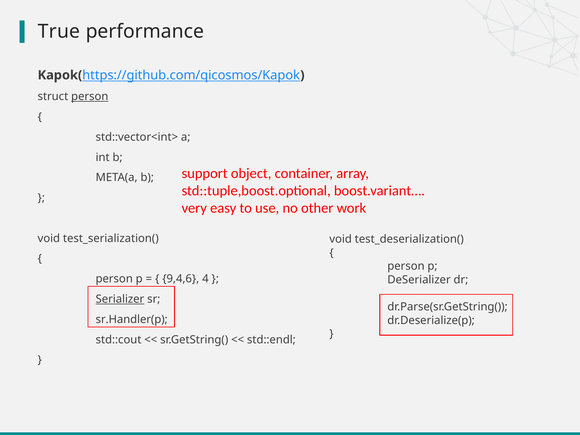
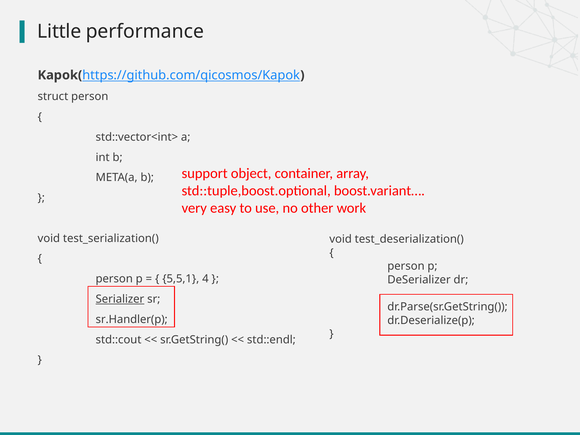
True: True -> Little (59, 32)
person underline: present -> none (90, 97)
9,4,6: 9,4,6 -> 5,5,1 (181, 279)
